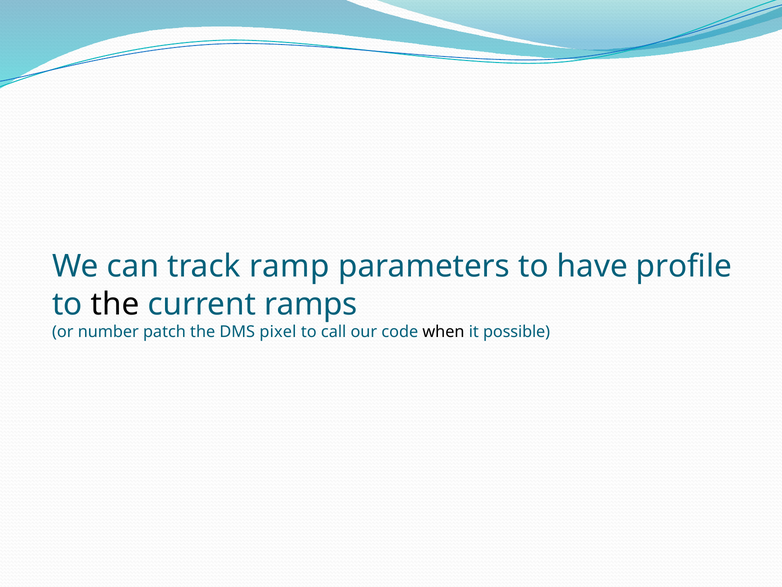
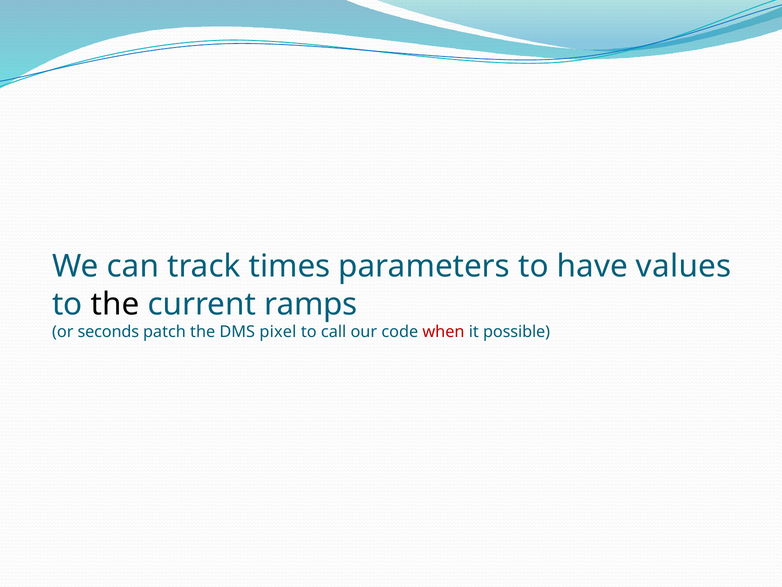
ramp: ramp -> times (290, 266)
profile: profile -> values (684, 266)
number: number -> seconds (108, 331)
when colour: black -> red (443, 331)
